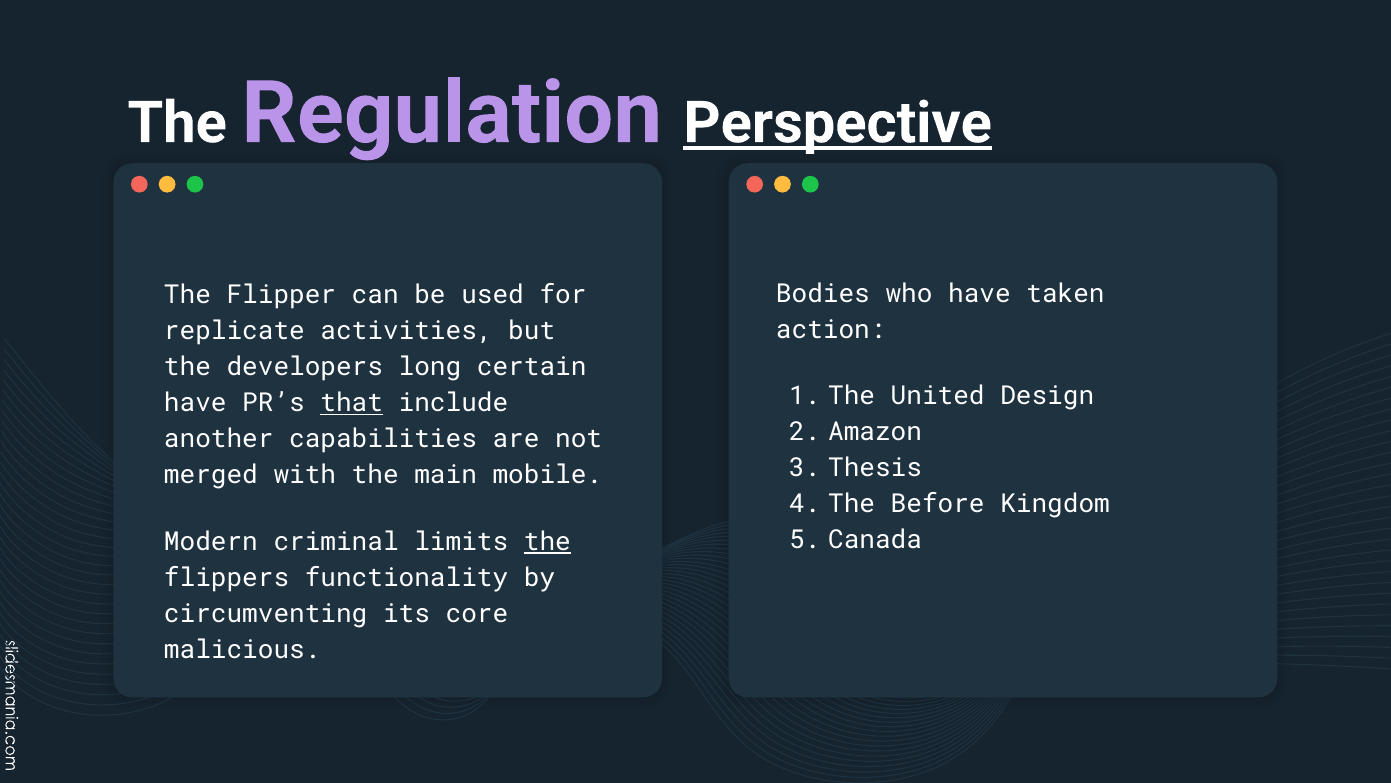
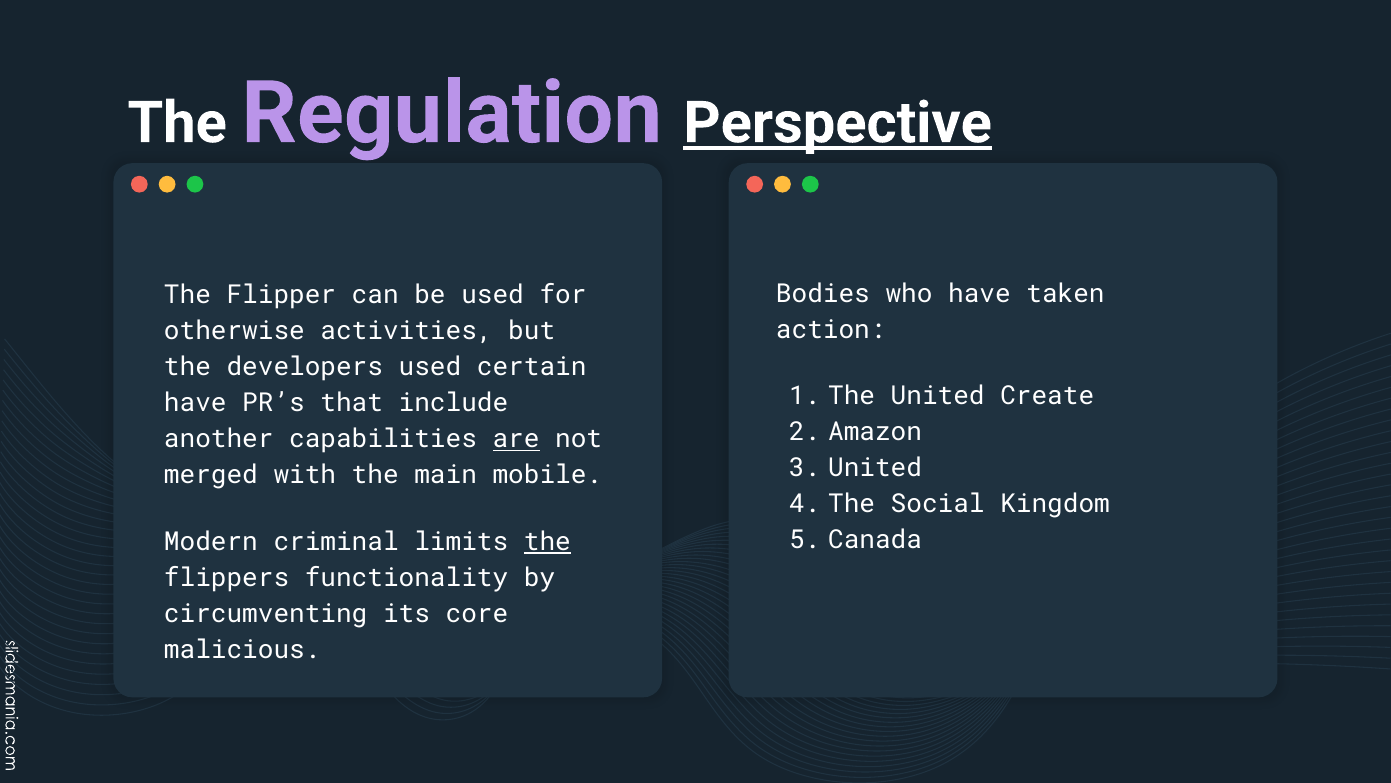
replicate: replicate -> otherwise (234, 331)
developers long: long -> used (430, 367)
Design: Design -> Create (1047, 396)
that underline: present -> none (352, 403)
are underline: none -> present (516, 439)
Thesis: Thesis -> United (875, 468)
Before: Before -> Social (938, 504)
